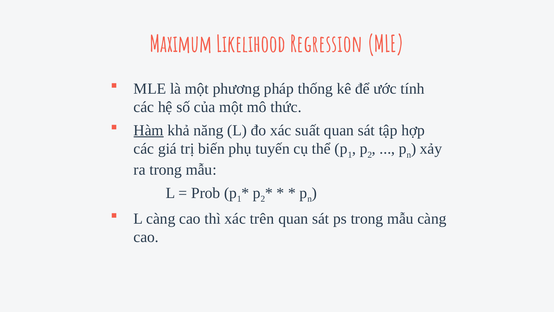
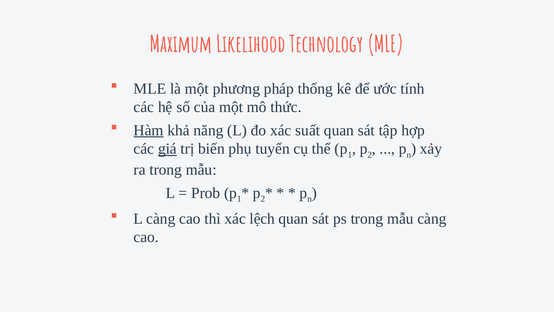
Regression: Regression -> Technology (327, 45)
giá underline: none -> present (167, 149)
trên: trên -> lệch (262, 218)
